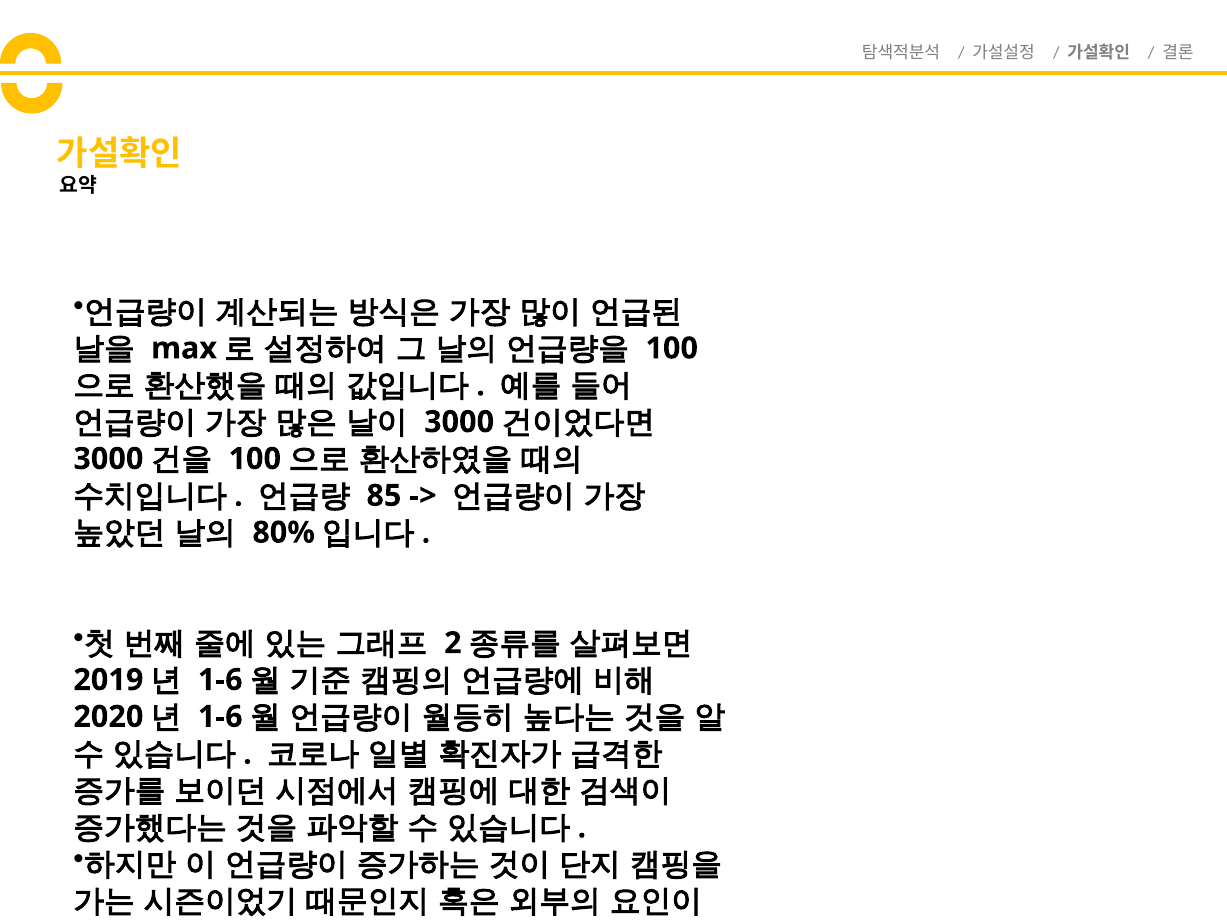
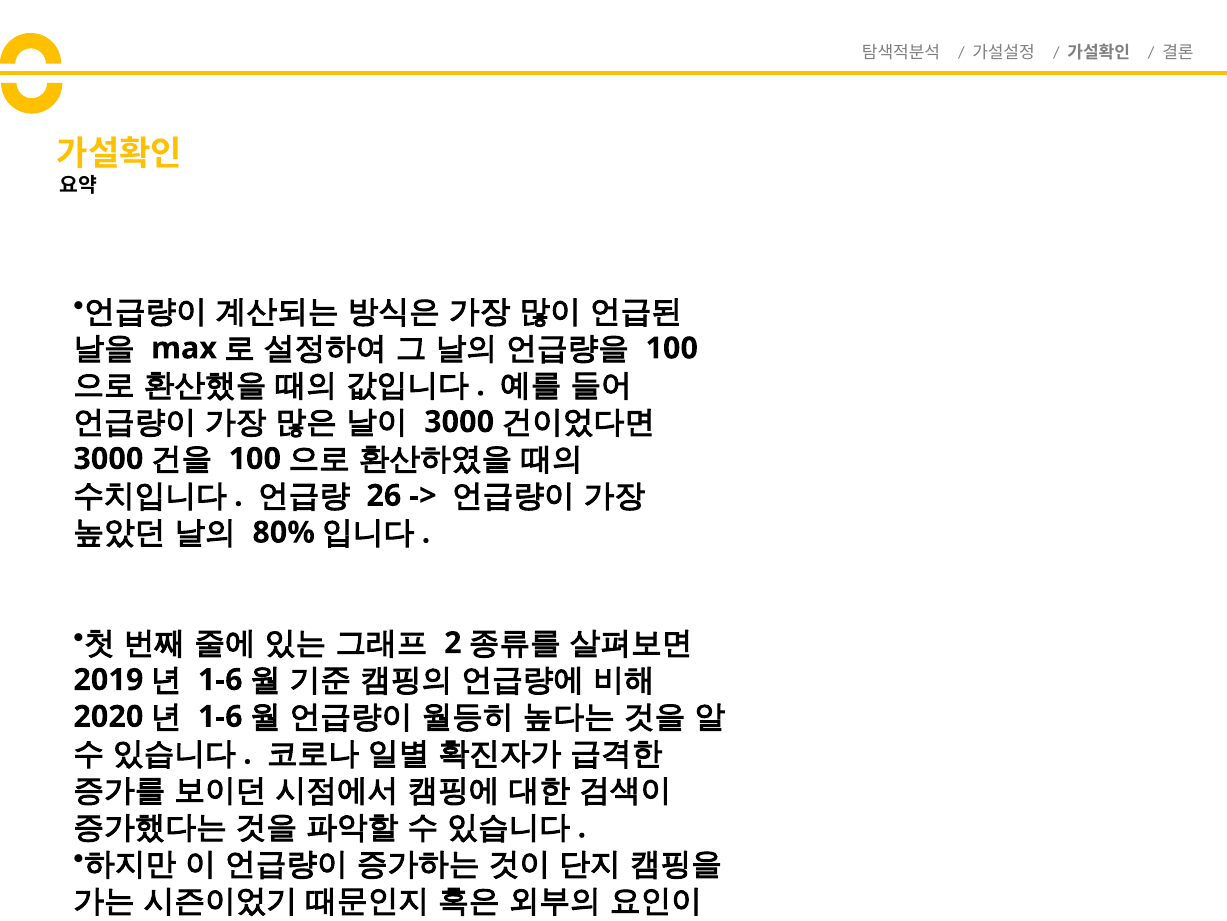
85: 85 -> 26 (384, 495)
